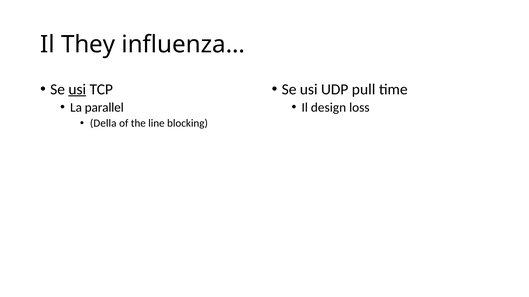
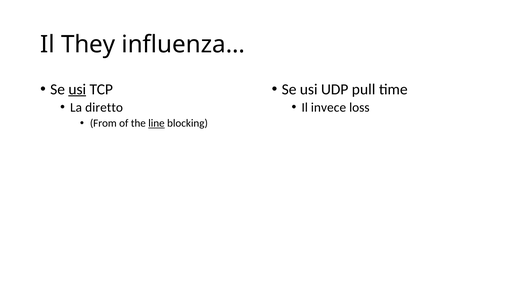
parallel: parallel -> diretto (104, 108)
design: design -> invece (328, 108)
Della: Della -> From (103, 124)
line underline: none -> present (156, 124)
